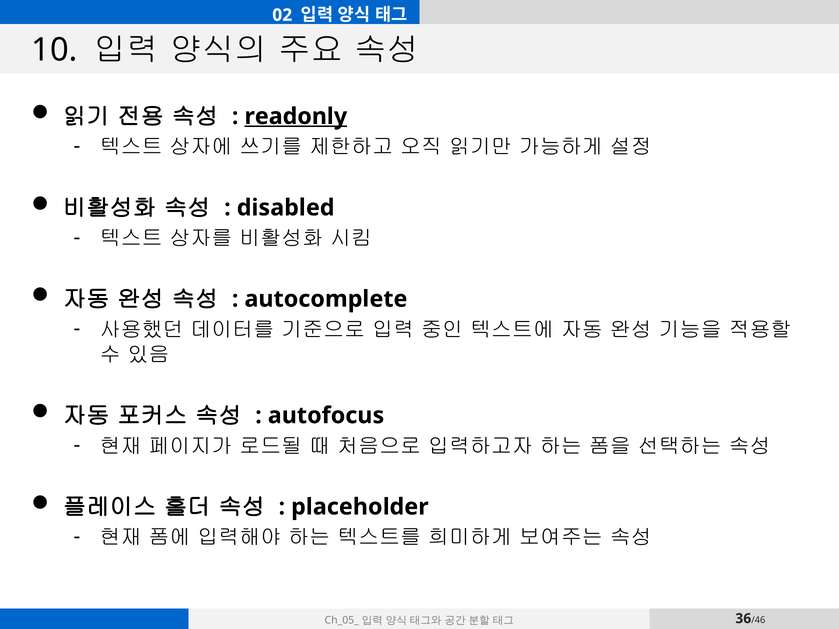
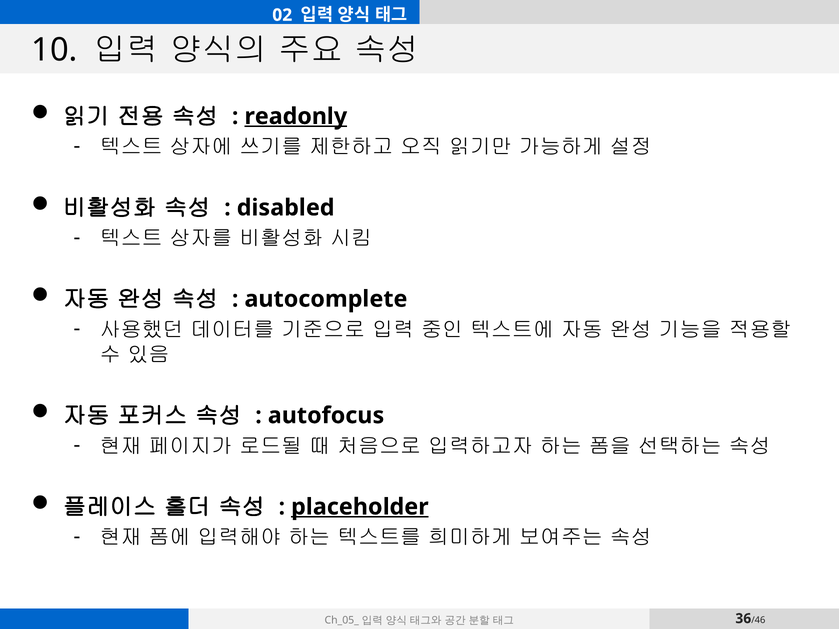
placeholder underline: none -> present (360, 507)
